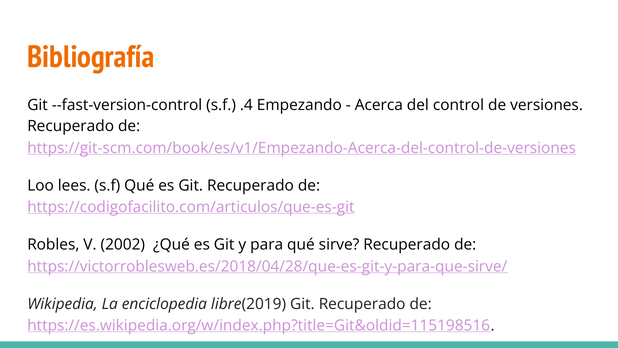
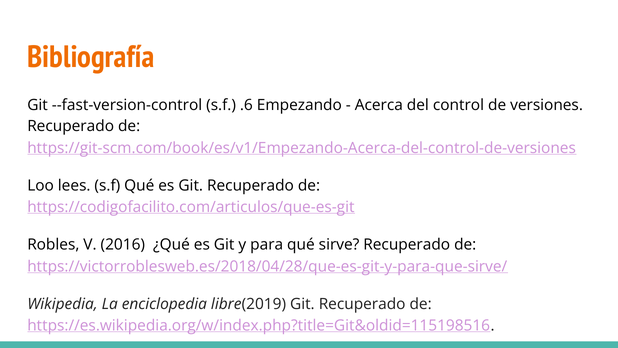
.4: .4 -> .6 (246, 105)
2002: 2002 -> 2016 (123, 245)
